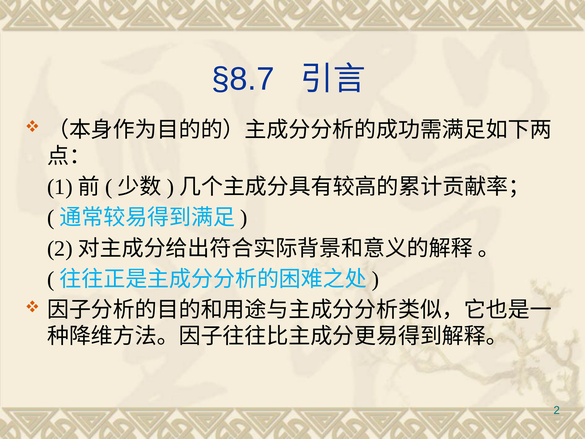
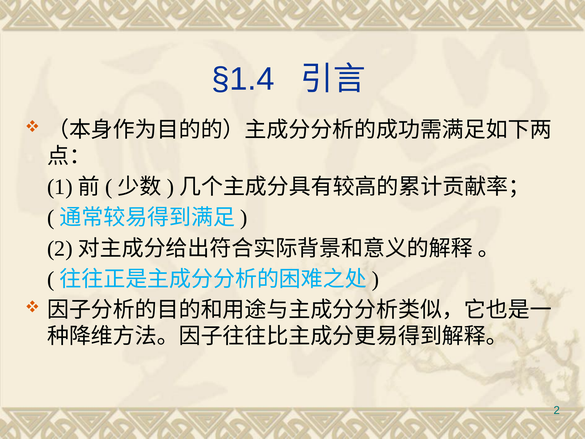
§8.7: §8.7 -> §1.4 (243, 79)
